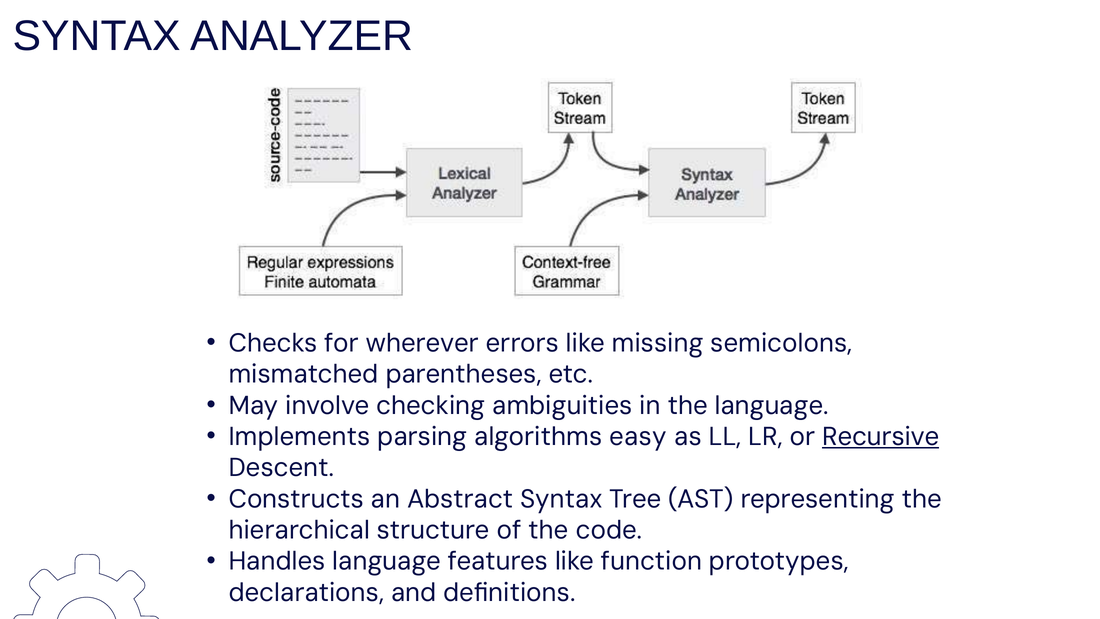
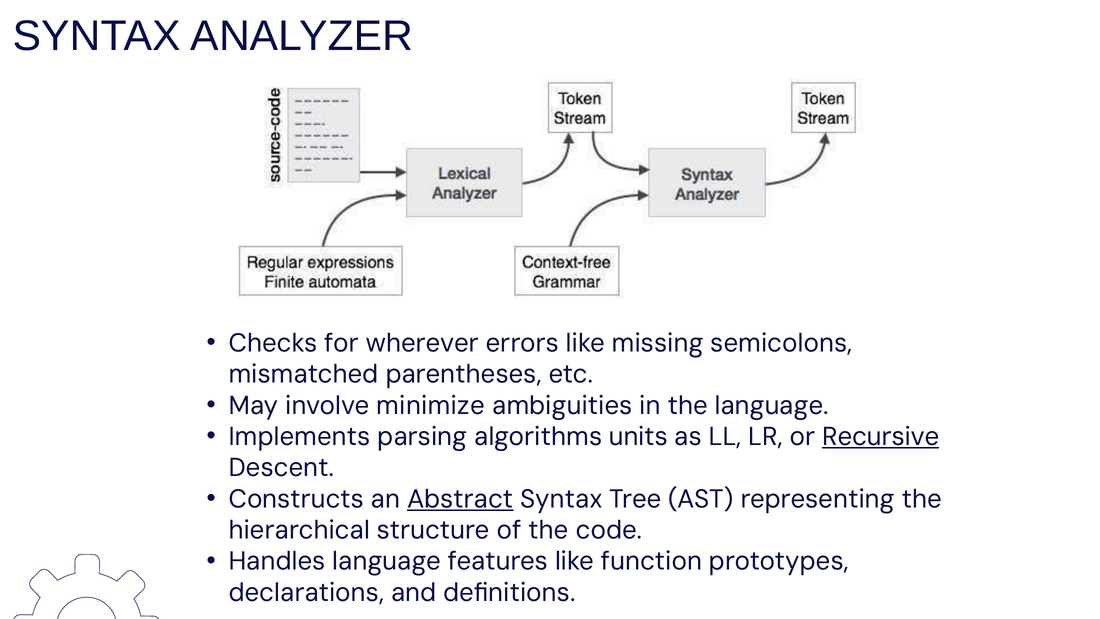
checking: checking -> minimize (431, 405)
easy: easy -> units (638, 436)
Abstract underline: none -> present (460, 499)
